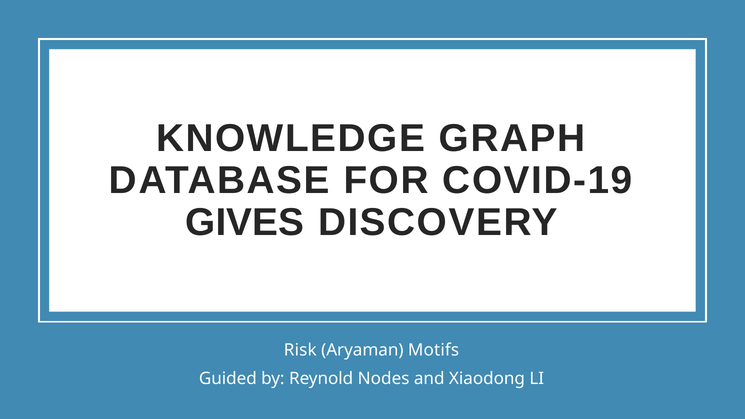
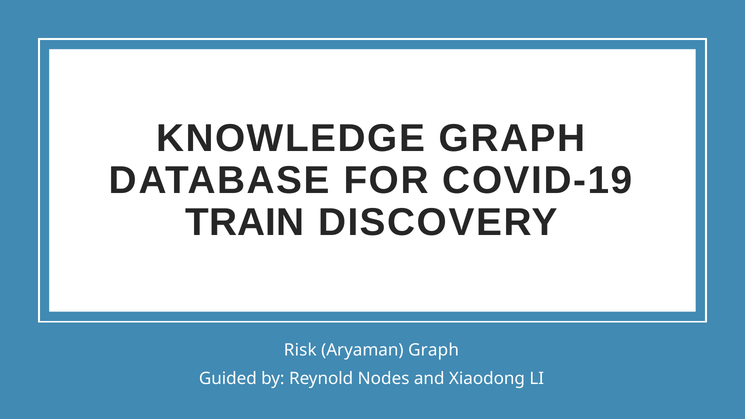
GIVES: GIVES -> TRAIN (245, 222)
Aryaman Motifs: Motifs -> Graph (434, 350)
